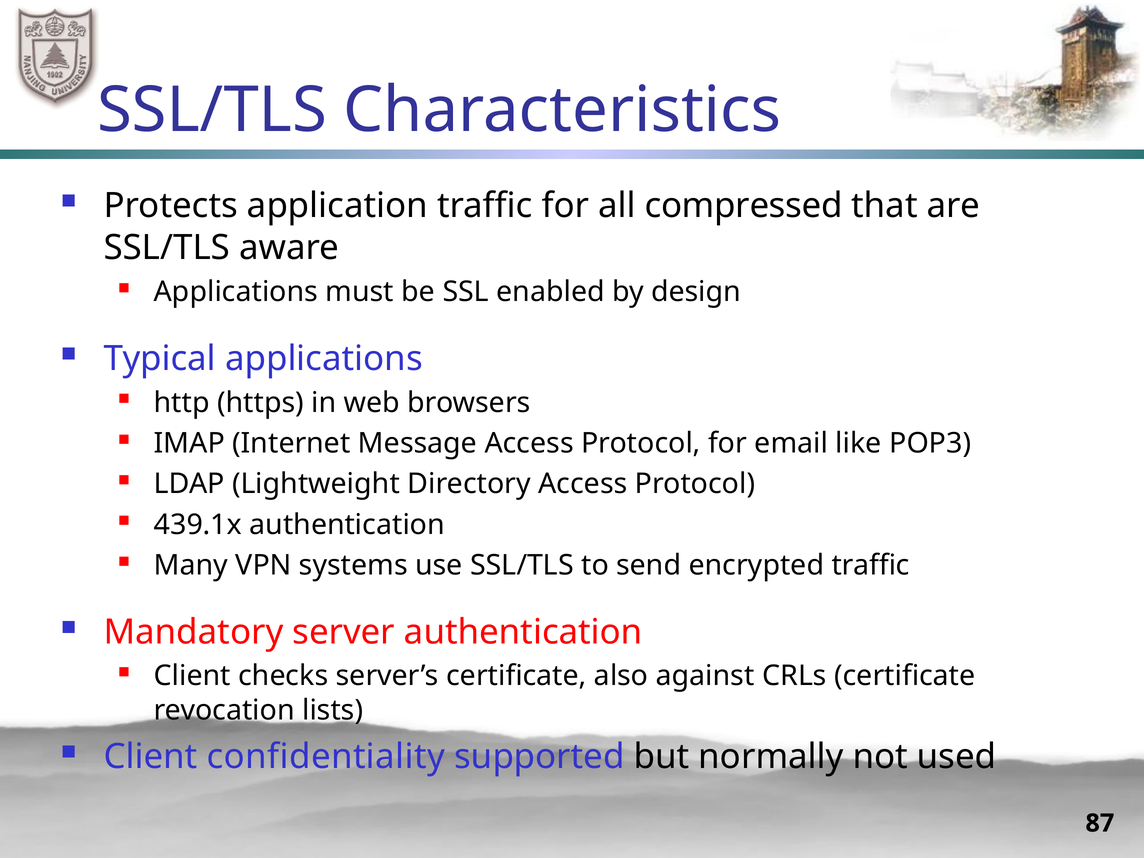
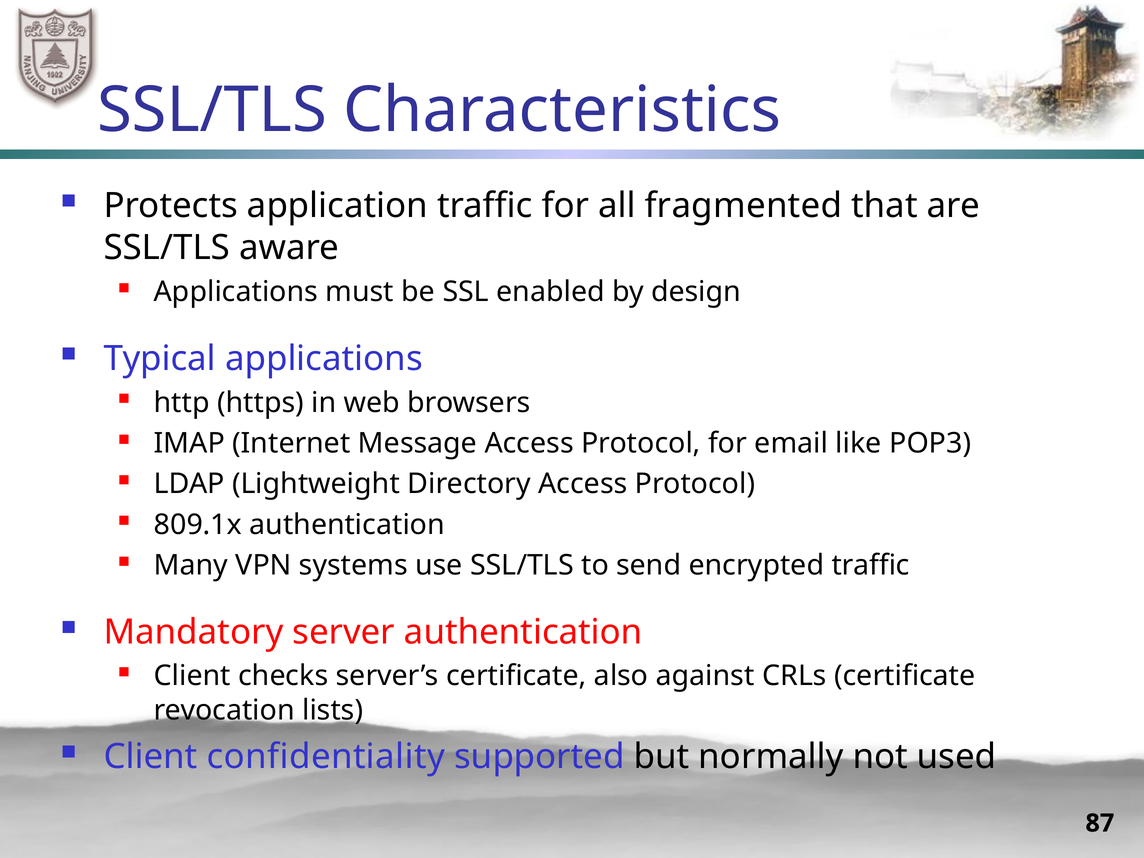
compressed: compressed -> fragmented (743, 206)
439.1x: 439.1x -> 809.1x (198, 525)
